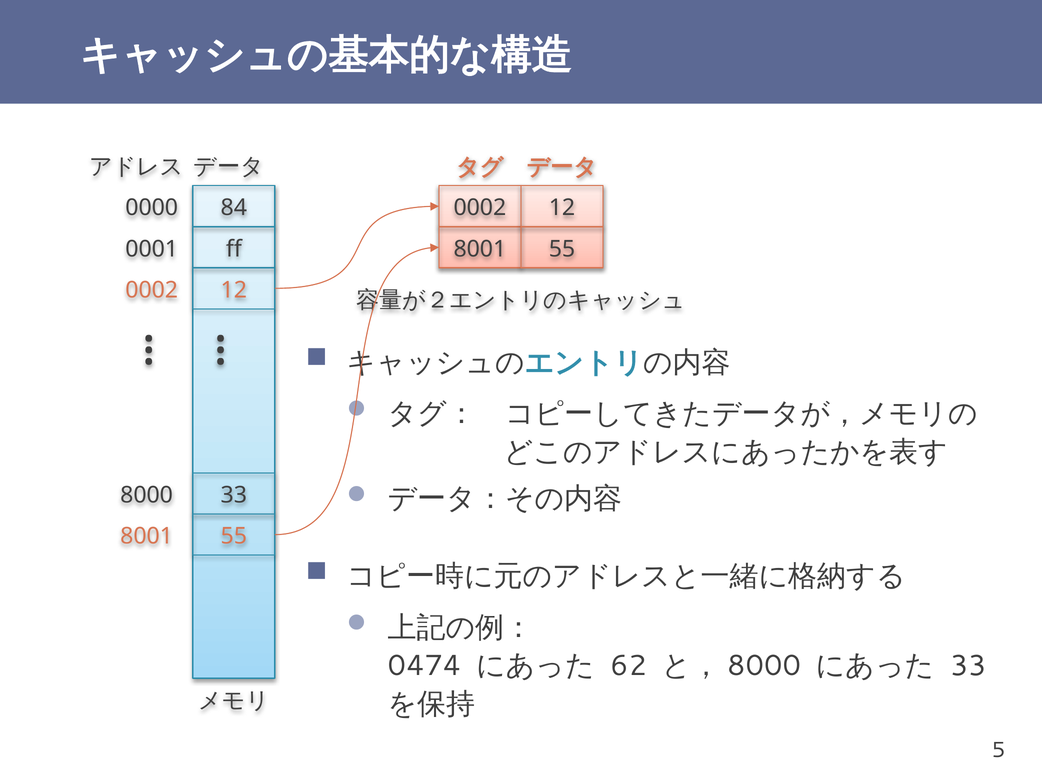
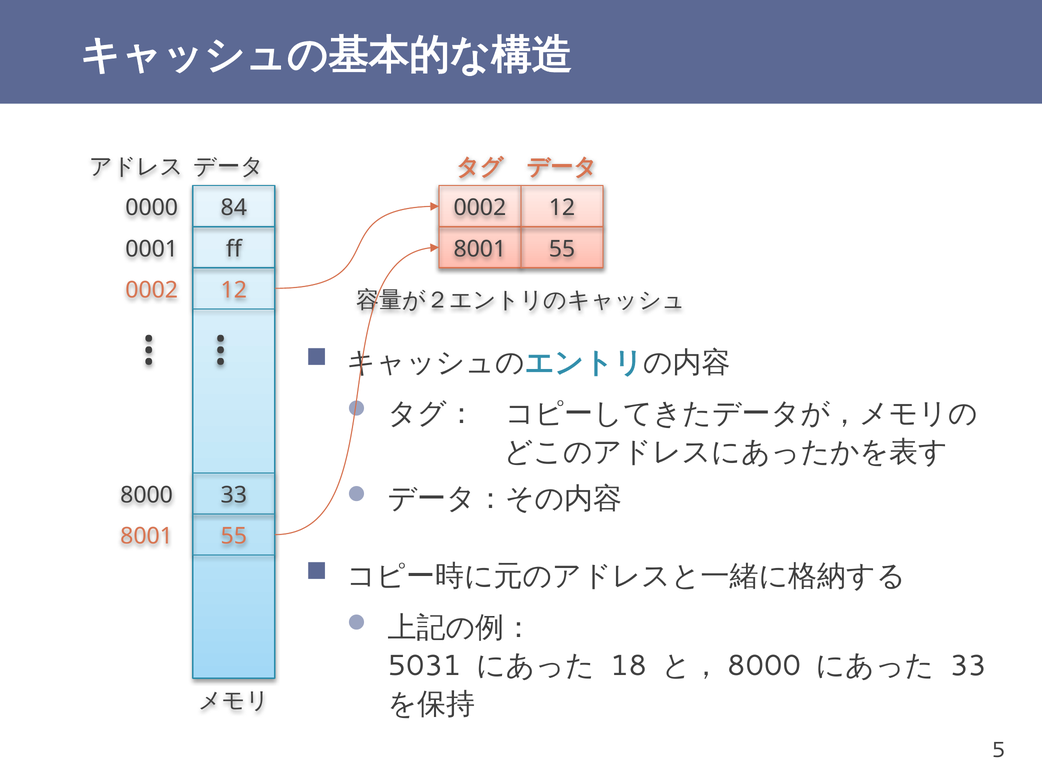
0474: 0474 -> 5031 (425, 665)
62: 62 -> 18 (629, 665)
